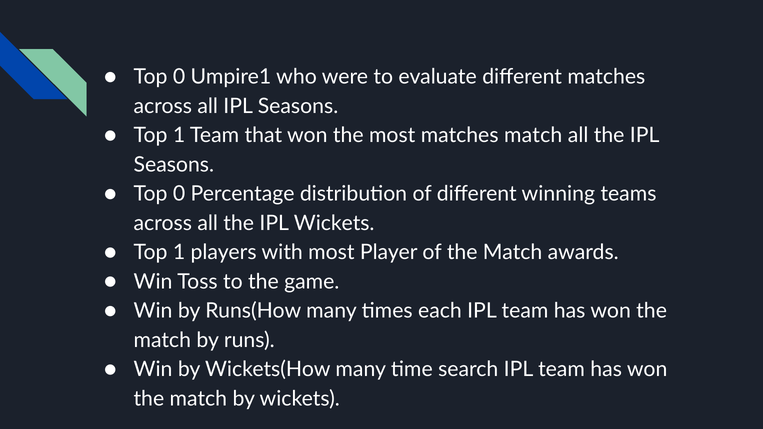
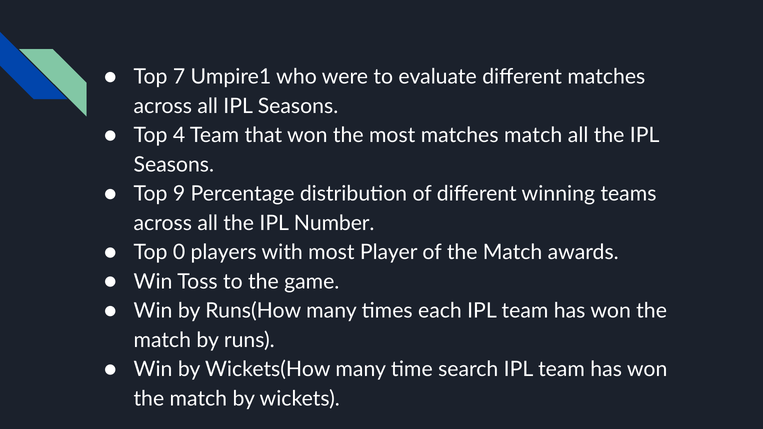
0: 0 -> 7 (179, 77)
1: 1 -> 4 (179, 136)
0: 0 -> 9 (179, 194)
IPL Wickets: Wickets -> Number (334, 223)
1: 1 -> 0 (179, 253)
